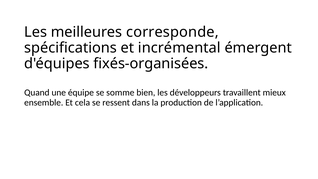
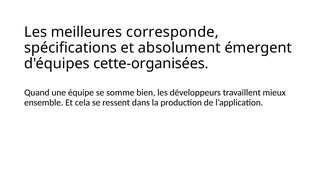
incrémental: incrémental -> absolument (179, 48)
fixés-organisées: fixés-organisées -> cette-organisées (151, 64)
